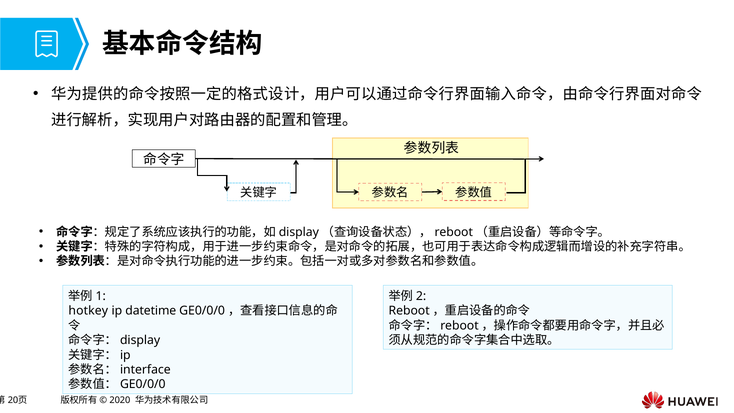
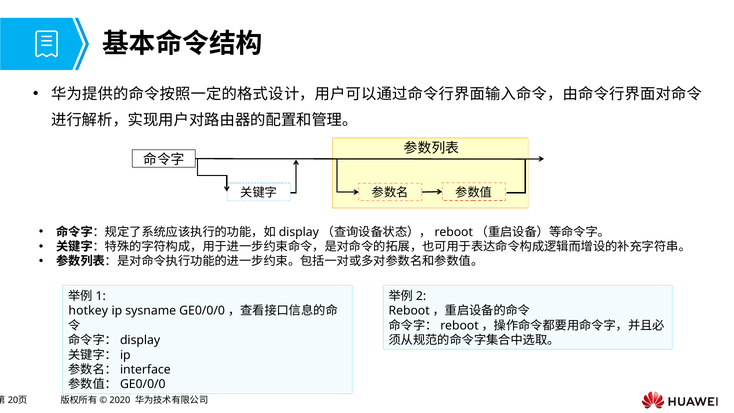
datetime: datetime -> sysname (151, 311)
